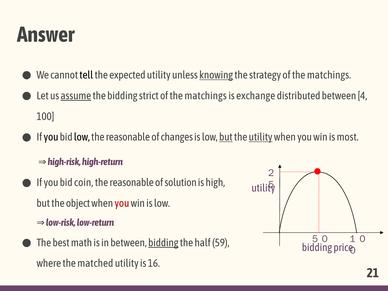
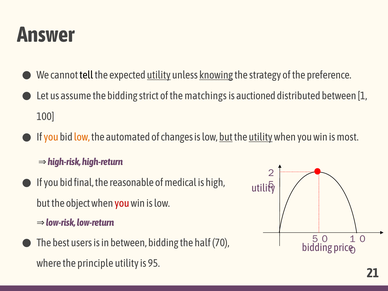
utility underline: none -> present (159, 75)
strategy of the matchings: matchings -> preference (329, 75)
assume underline: present -> none (76, 96)
exchange: exchange -> auctioned (256, 96)
4: 4 -> 1 (362, 96)
you colour: black -> orange (51, 137)
low colour: black -> orange (82, 137)
reasonable: reasonable -> automated (128, 137)
coin: coin -> final (84, 183)
solution: solution -> medical (181, 183)
math: math -> users (81, 243)
bidding underline: present -> none (163, 243)
59: 59 -> 70 (221, 243)
matched: matched -> principle (95, 263)
16: 16 -> 95 (154, 263)
